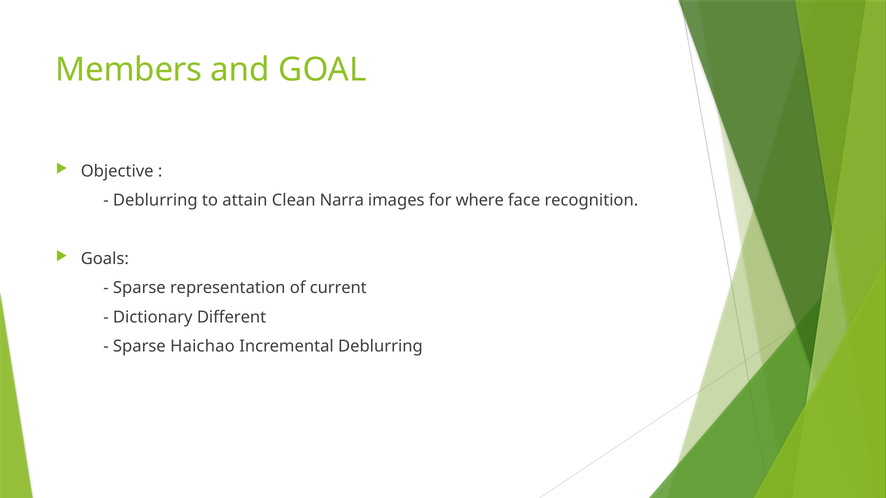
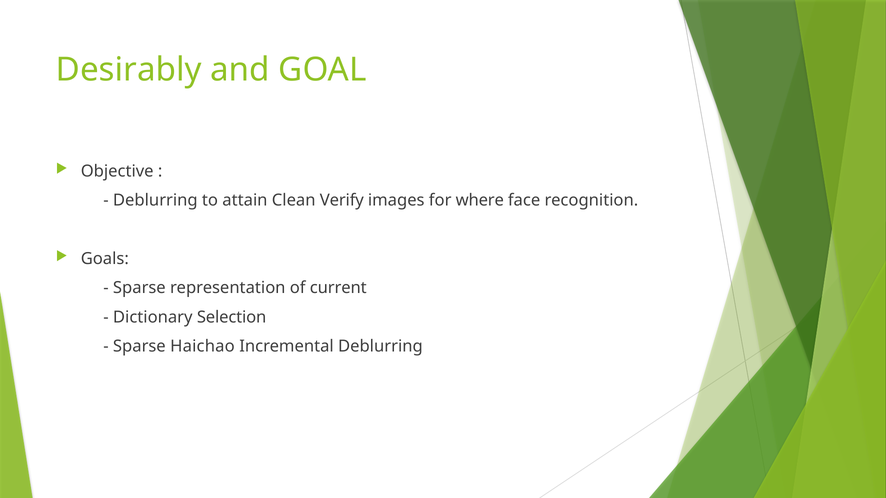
Members: Members -> Desirably (129, 70)
Narra: Narra -> Verify (342, 201)
Different: Different -> Selection (232, 317)
